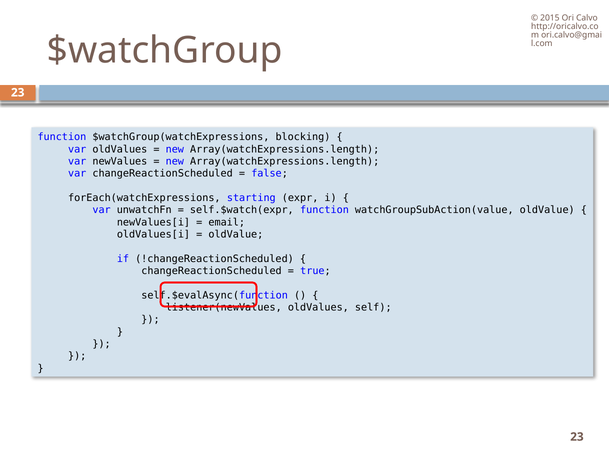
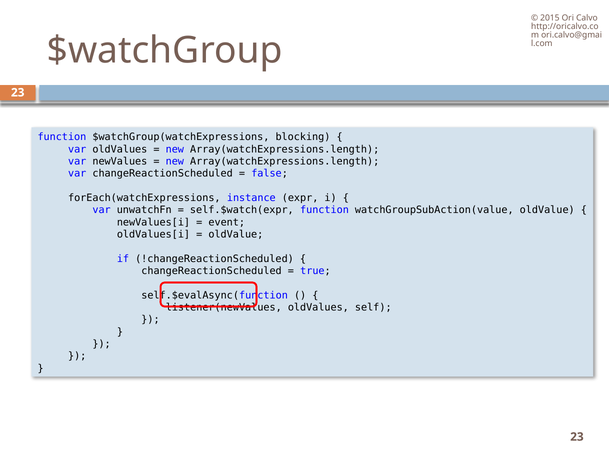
starting: starting -> instance (251, 198)
email: email -> event (227, 223)
